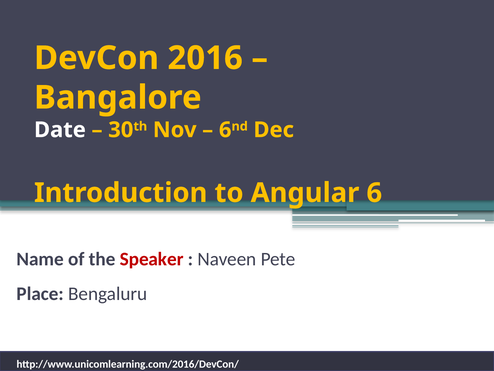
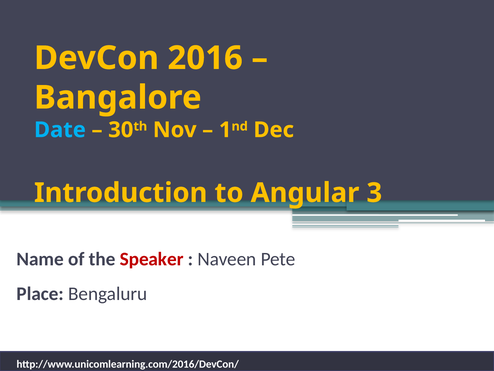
Date colour: white -> light blue (60, 130)
6: 6 -> 1 (225, 130)
Angular 6: 6 -> 3 (374, 193)
